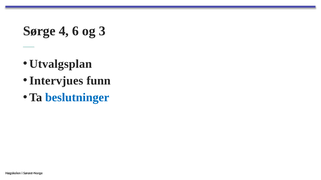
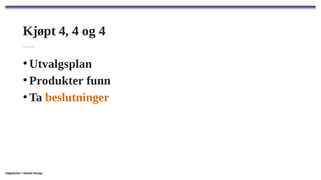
Sørge: Sørge -> Kjøpt (39, 31)
4 6: 6 -> 4 (75, 31)
og 3: 3 -> 4 (102, 31)
Intervjues: Intervjues -> Produkter (56, 81)
beslutninger colour: blue -> orange (77, 98)
